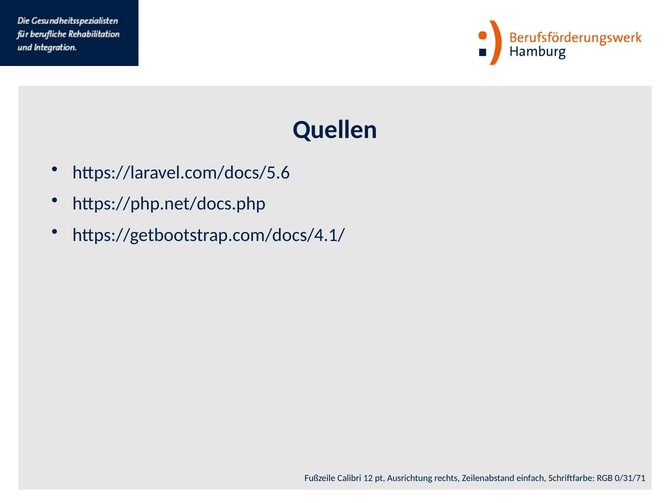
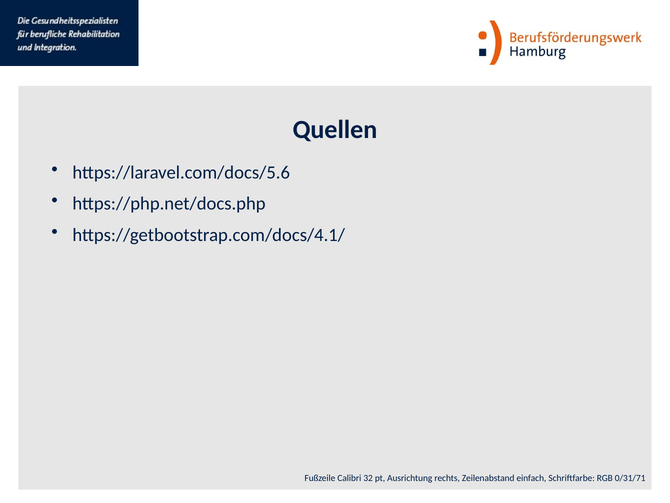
12: 12 -> 32 (368, 478)
